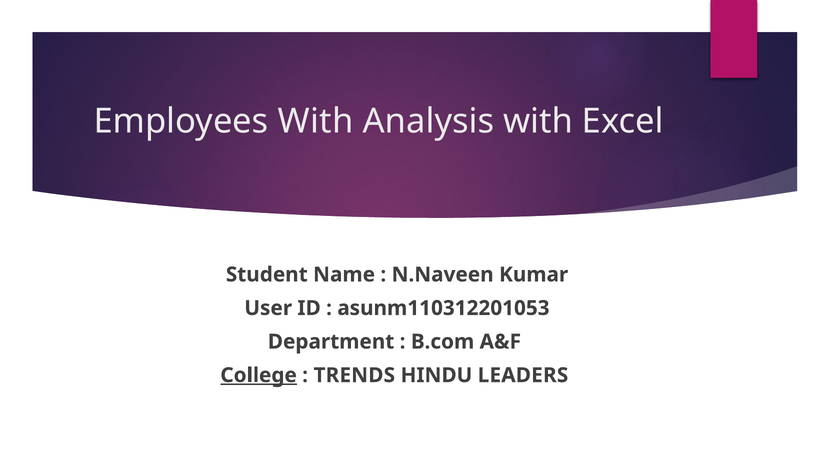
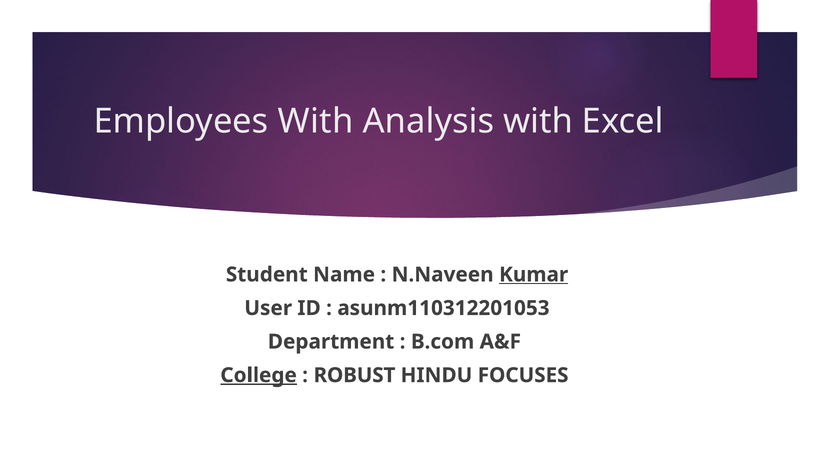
Kumar underline: none -> present (534, 275)
TRENDS: TRENDS -> ROBUST (354, 375)
LEADERS: LEADERS -> FOCUSES (523, 375)
